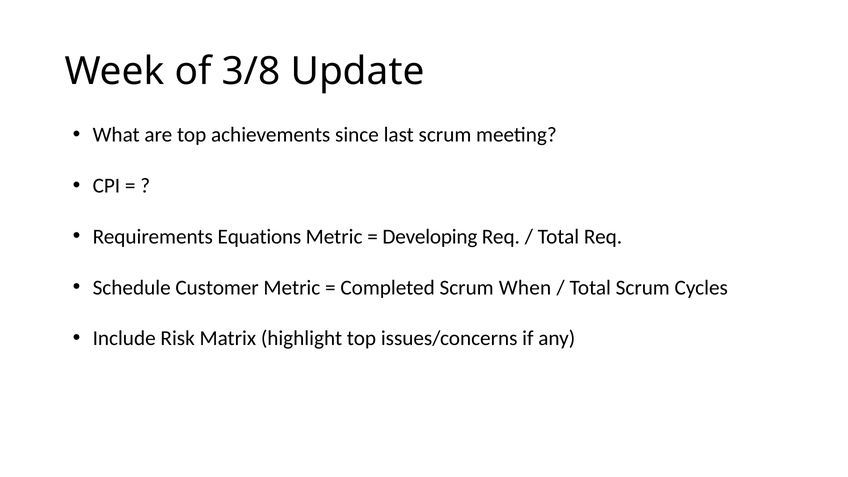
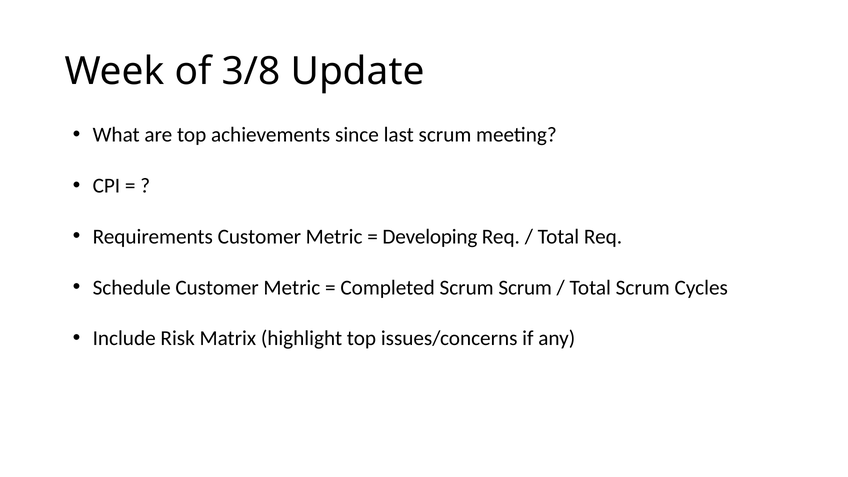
Requirements Equations: Equations -> Customer (259, 237)
Scrum When: When -> Scrum (525, 288)
